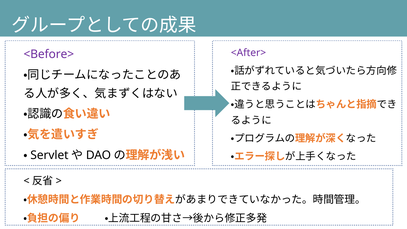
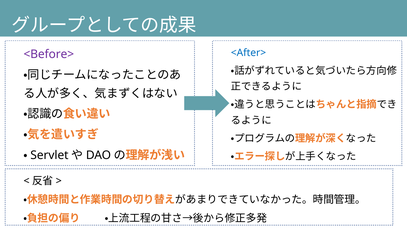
<After> colour: purple -> blue (248, 53)
